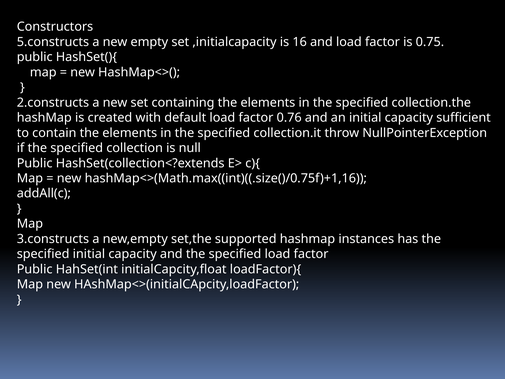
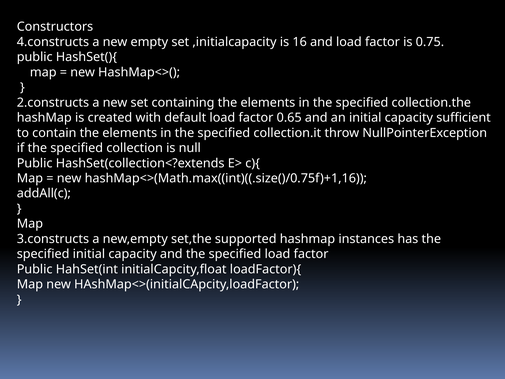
5.constructs: 5.constructs -> 4.constructs (53, 42)
0.76: 0.76 -> 0.65 (289, 118)
